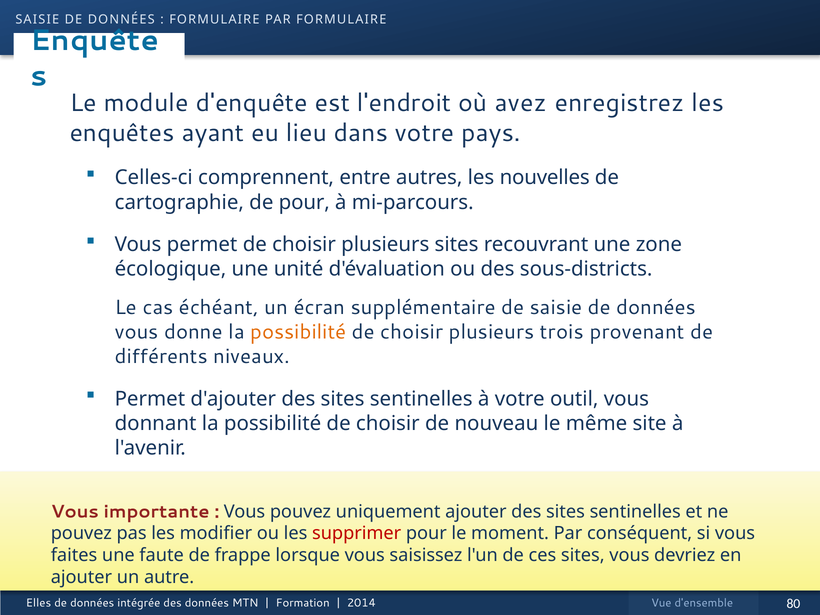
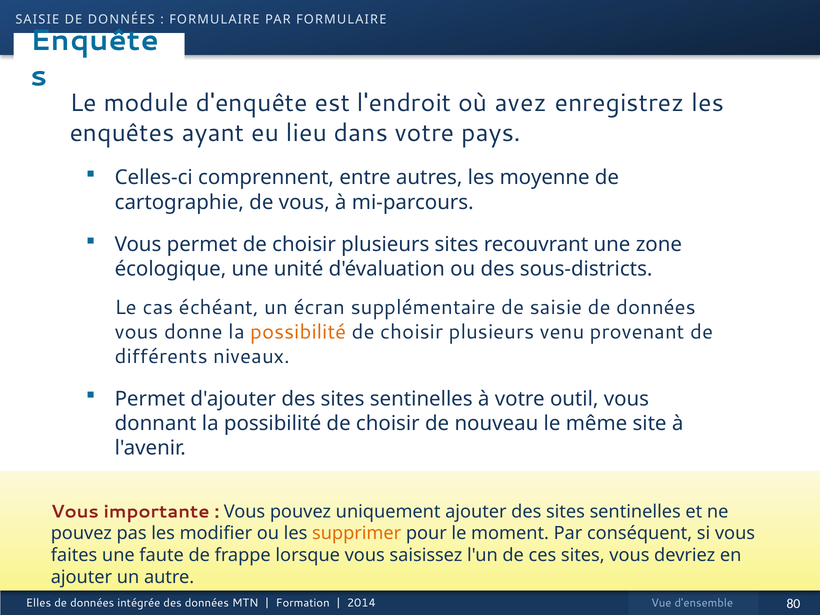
nouvelles: nouvelles -> moyenne (545, 178)
de pour: pour -> vous (304, 202)
trois: trois -> venu (562, 332)
supprimer colour: red -> orange (357, 533)
